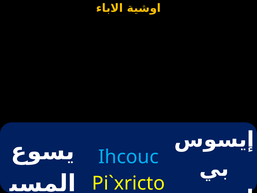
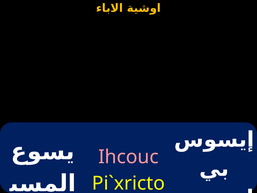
Ihcouc colour: light blue -> pink (128, 157)
